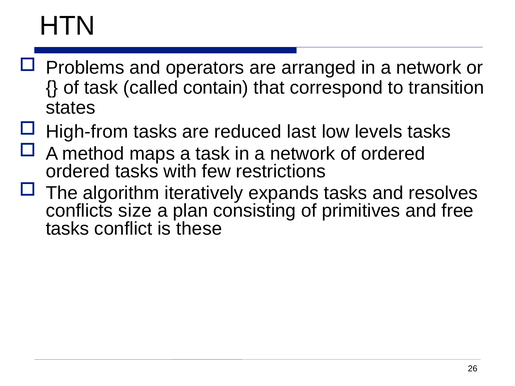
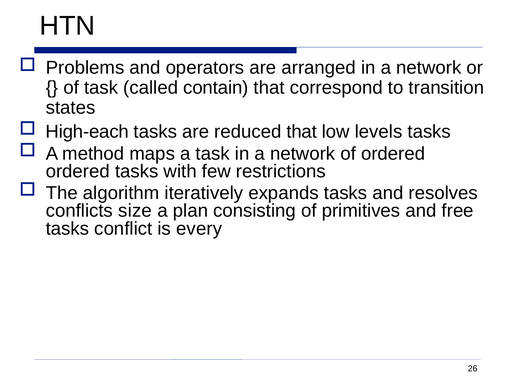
High-from: High-from -> High-each (87, 132)
reduced last: last -> that (302, 132)
these: these -> every (199, 229)
